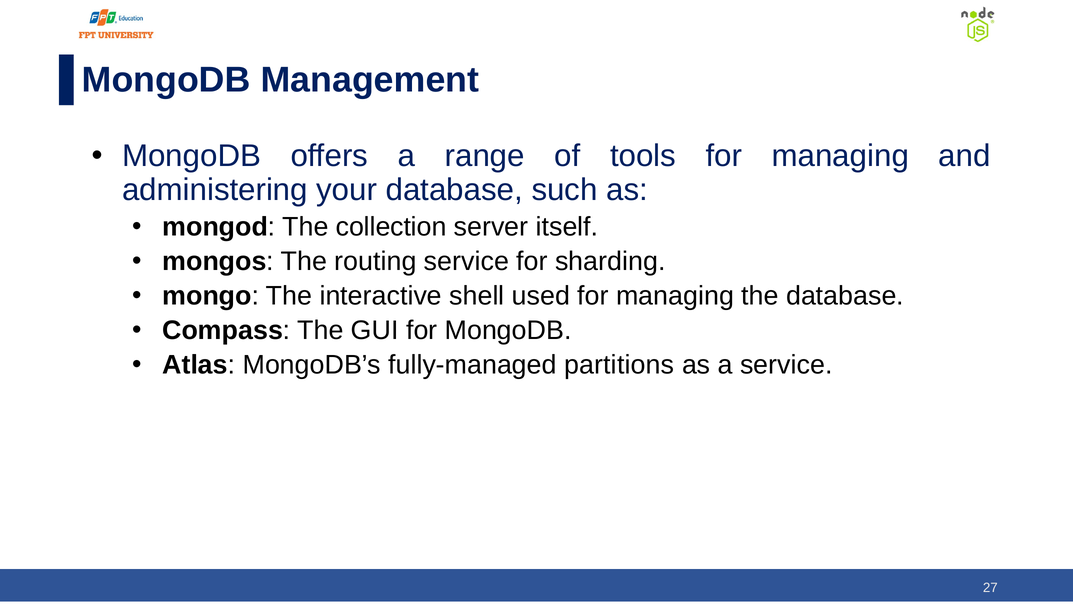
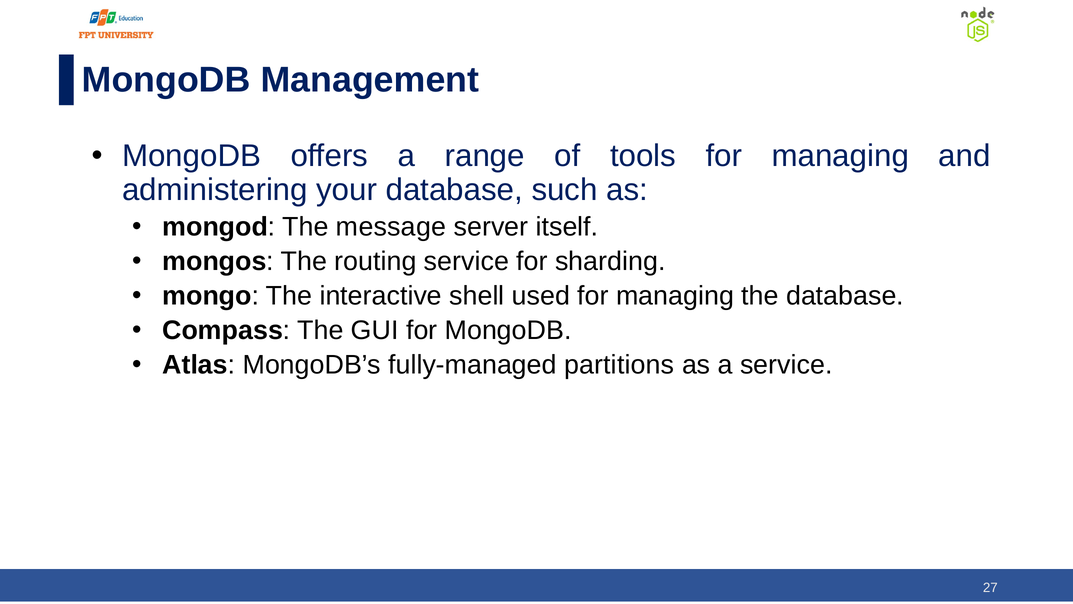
collection: collection -> message (391, 227)
